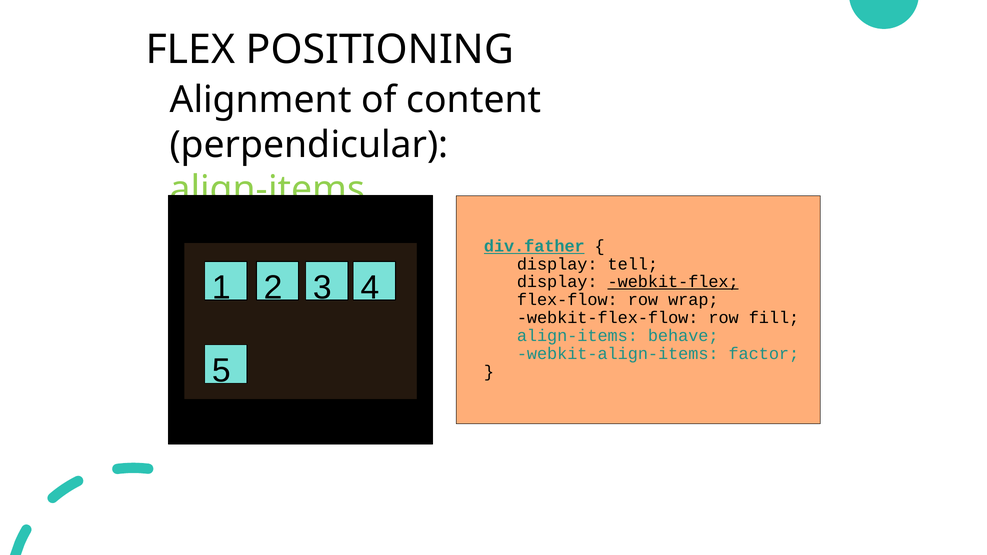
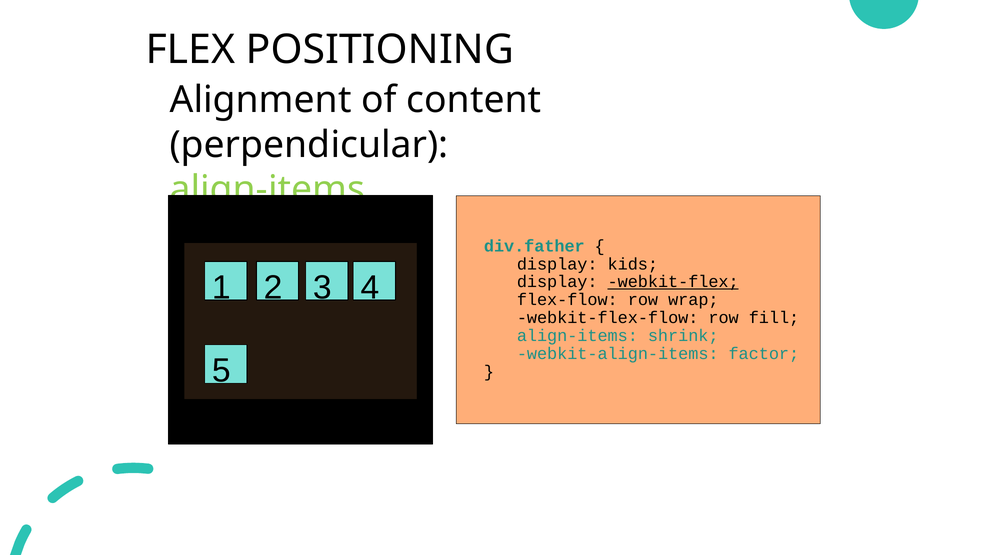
div.father underline: present -> none (534, 246)
tell: tell -> kids (633, 264)
behave: behave -> shrink (683, 336)
